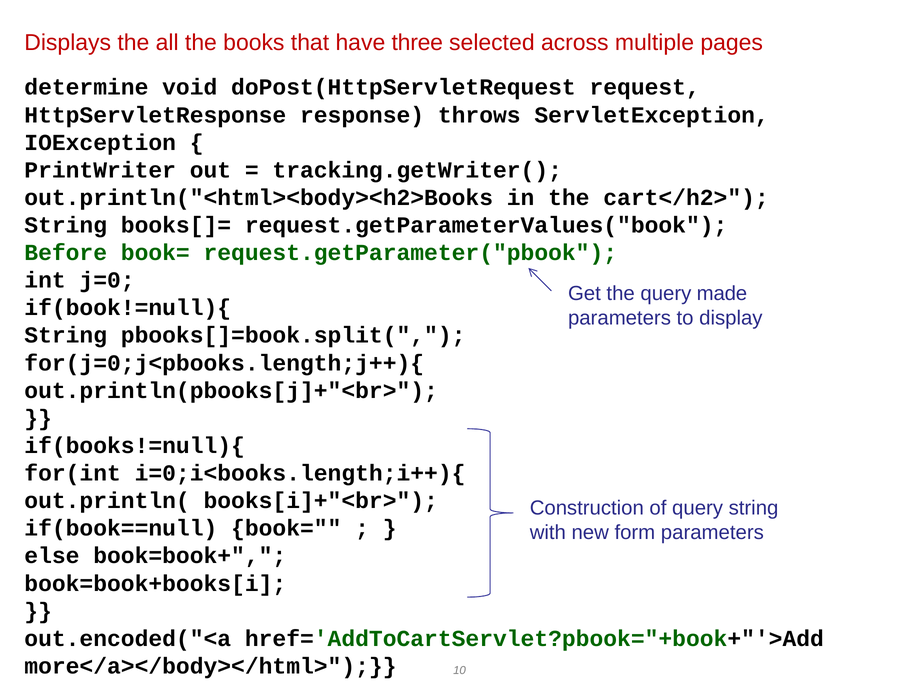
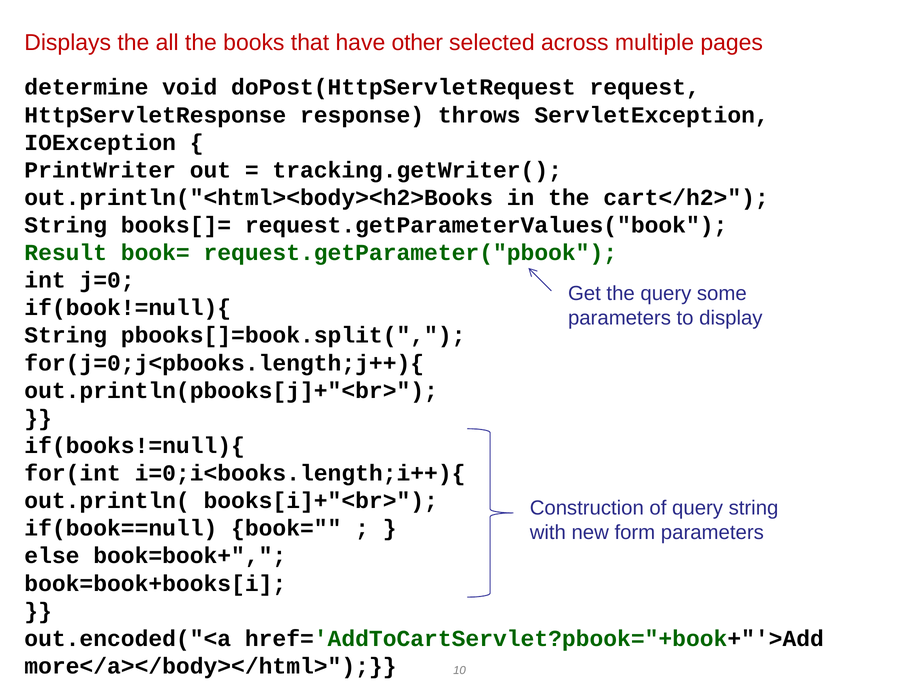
three: three -> other (417, 43)
Before: Before -> Result (66, 253)
made: made -> some (722, 294)
